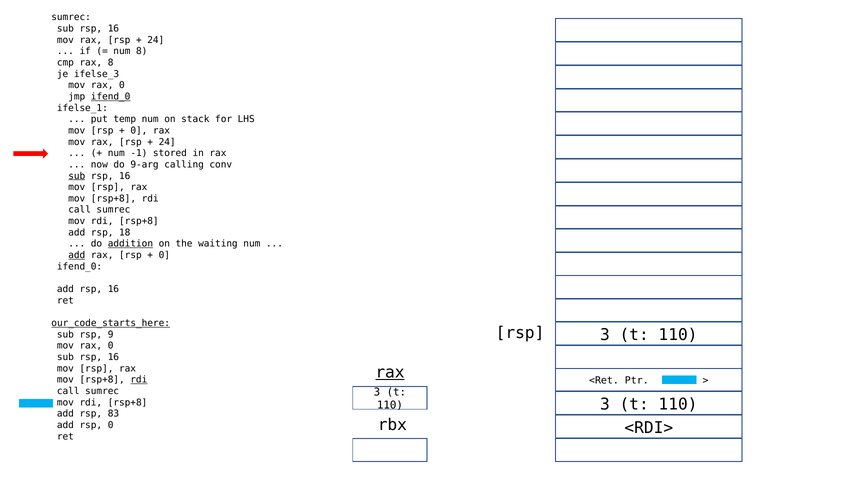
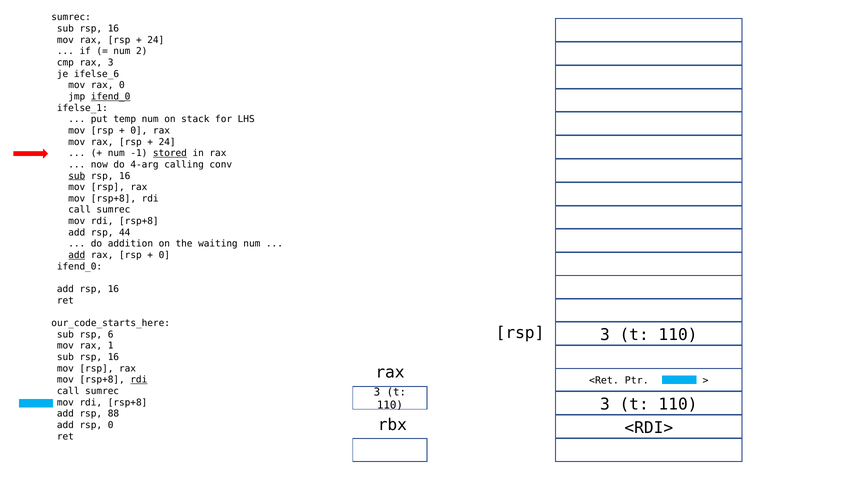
num 8: 8 -> 2 (142, 51)
rax 8: 8 -> 3 (111, 63)
ifelse_3: ifelse_3 -> ifelse_6 (96, 74)
stored underline: none -> present (170, 153)
9-arg: 9-arg -> 4-arg (145, 165)
18: 18 -> 44 (125, 233)
addition underline: present -> none (130, 244)
our_code_starts_here underline: present -> none (111, 323)
9: 9 -> 6 (111, 334)
0: 0 -> 1 (111, 346)
rax underline: present -> none (390, 373)
83: 83 -> 88 (113, 414)
